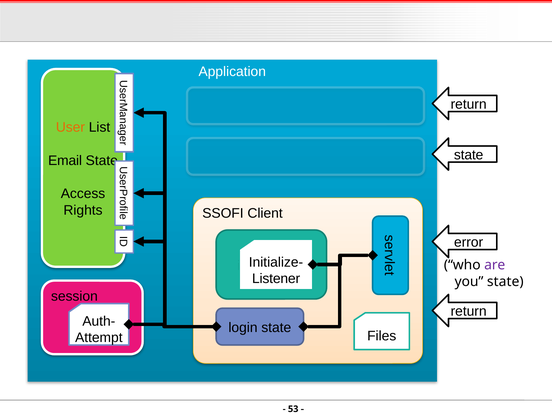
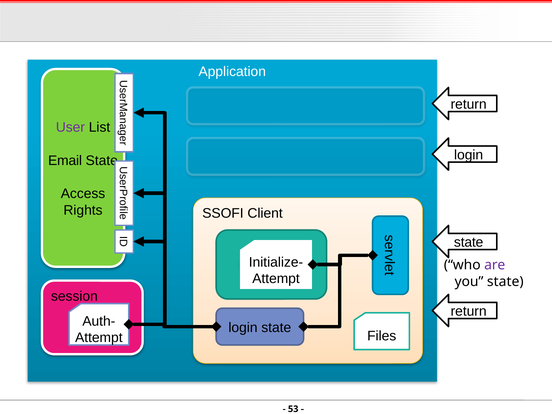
User colour: orange -> purple (70, 127)
state: state -> login (469, 155)
error: error -> state (469, 242)
Listener: Listener -> Attempt (276, 279)
